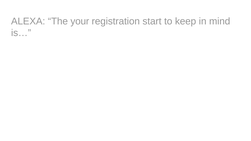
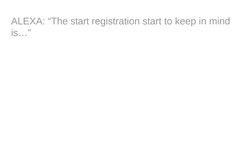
The your: your -> start (80, 21)
